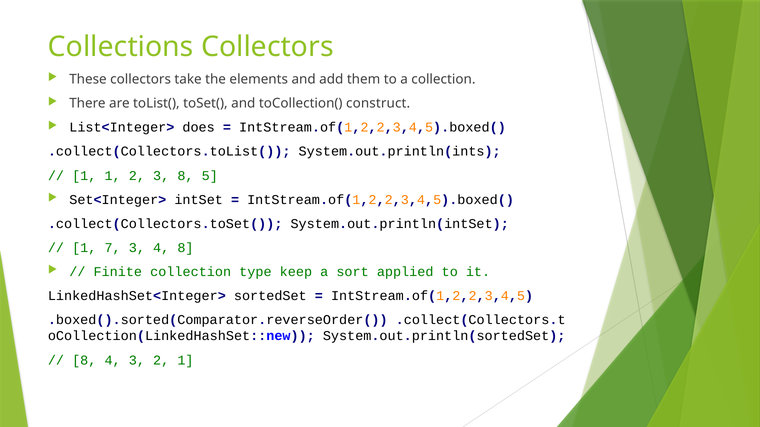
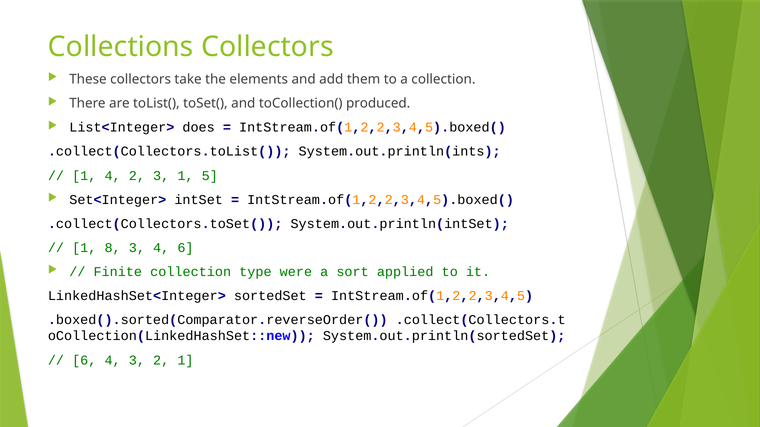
construct: construct -> produced (378, 104)
1 1: 1 -> 4 (113, 176)
3 8: 8 -> 1 (185, 176)
7: 7 -> 8 (113, 248)
4 8: 8 -> 6 (185, 248)
keep: keep -> were (296, 272)
8: 8 -> 6 (84, 361)
